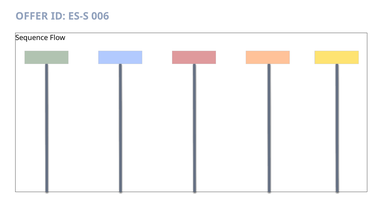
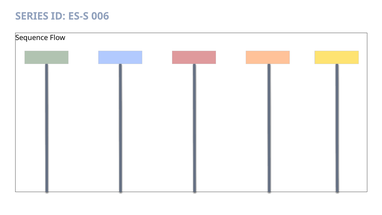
OFFER: OFFER -> SERIES (32, 16)
